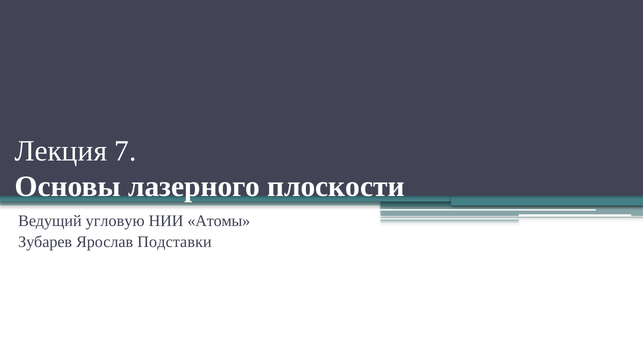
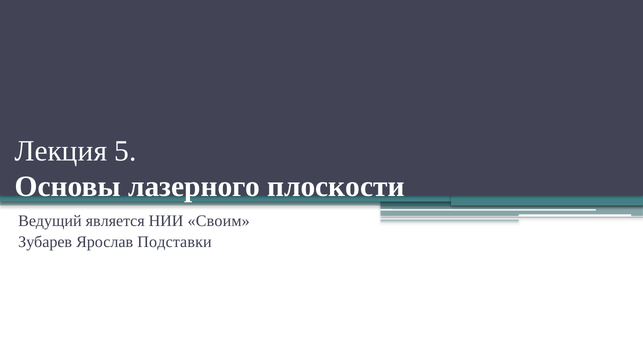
7: 7 -> 5 (125, 151)
угловую: угловую -> является (115, 221)
Атомы: Атомы -> Своим (219, 221)
